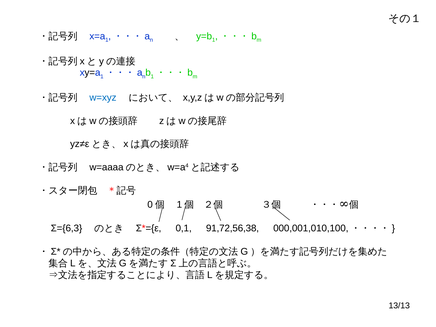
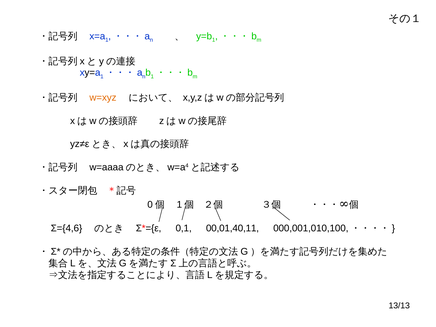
w=xyz colour: blue -> orange (103, 98)
Σ={6,3: Σ={6,3 -> Σ={4,6 (67, 228)
91,72,56,38: 91,72,56,38 -> 00,01,40,11 (233, 228)
